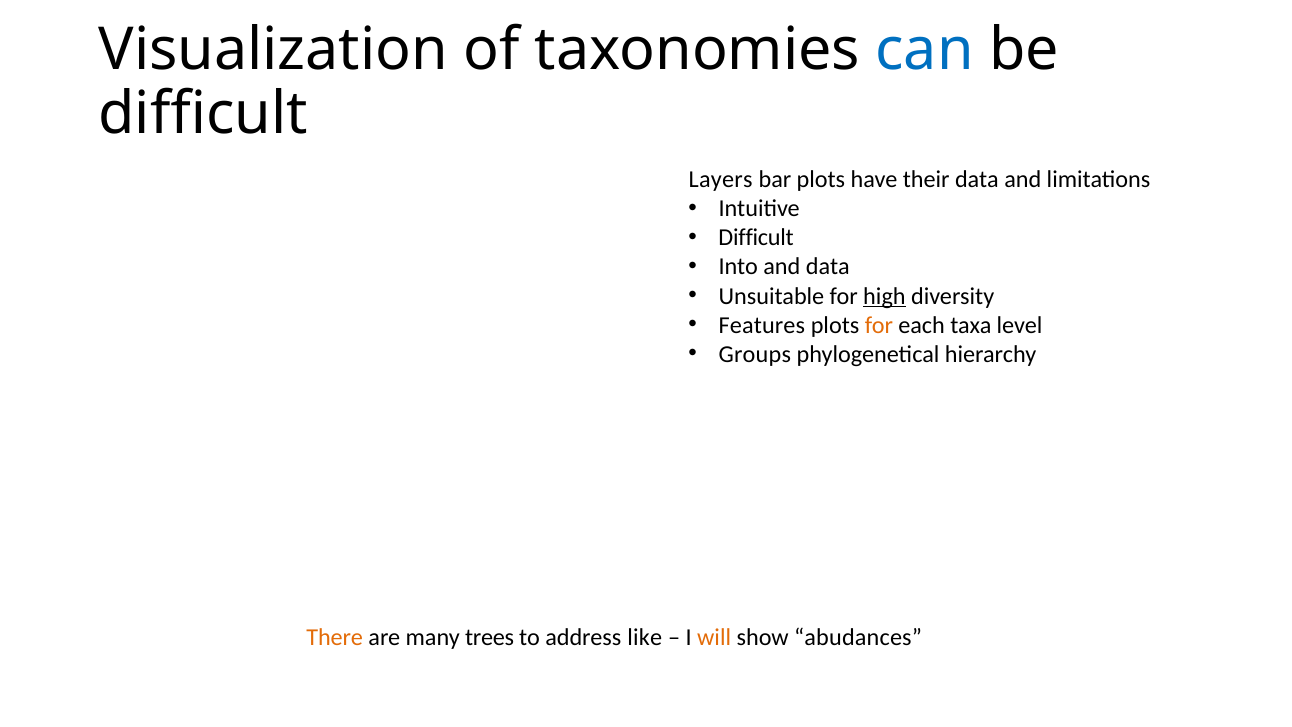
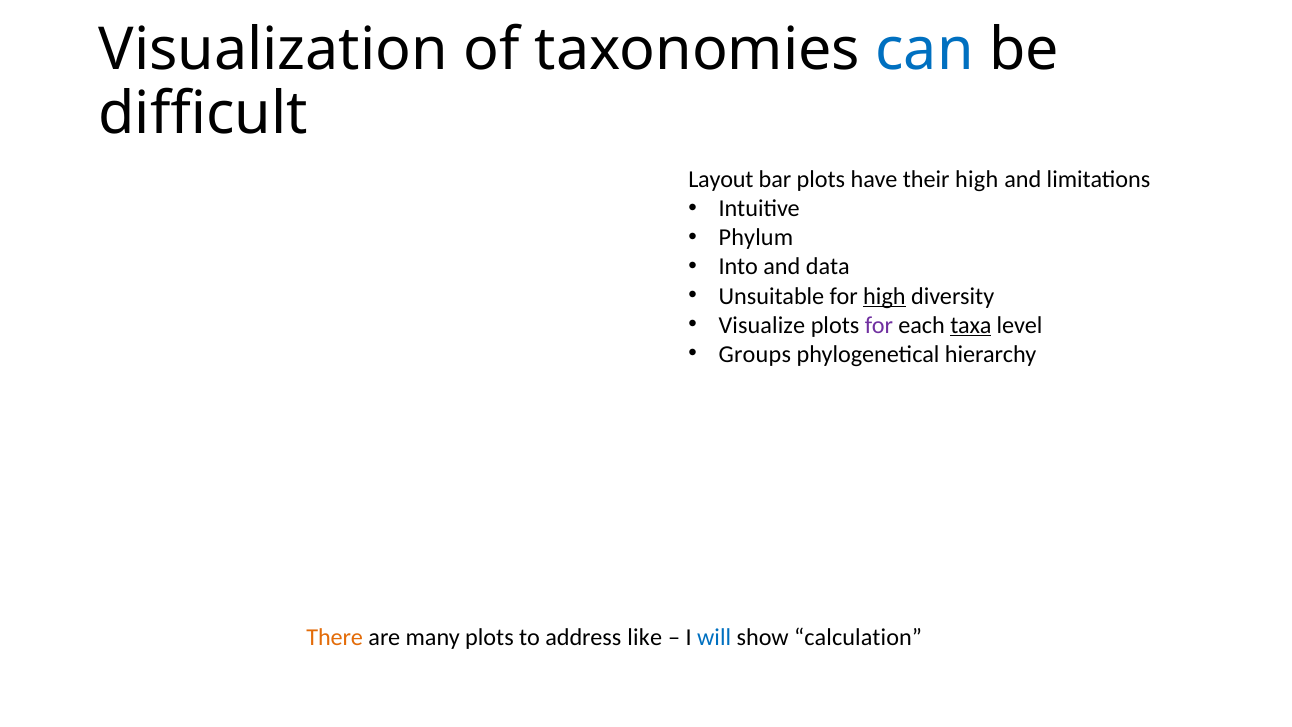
Layers: Layers -> Layout (721, 180)
their data: data -> high (977, 180)
Difficult: Difficult -> Phylum (756, 238)
Features: Features -> Visualize (762, 325)
for colour: orange -> purple (879, 325)
taxa underline: none -> present (971, 325)
many trees: trees -> plots (489, 638)
will colour: orange -> blue (714, 638)
abudances: abudances -> calculation (858, 638)
